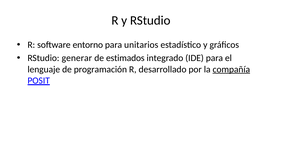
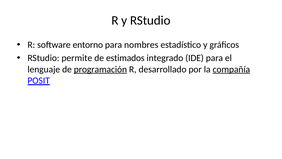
unitarios: unitarios -> nombres (141, 45)
generar: generar -> permite (77, 58)
programación underline: none -> present (100, 69)
